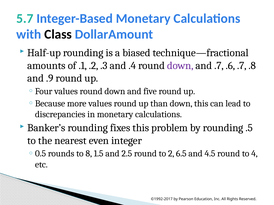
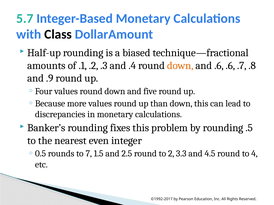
down colour: purple -> orange (180, 66)
and .7: .7 -> .6 (219, 66)
8: 8 -> 7 (89, 154)
6.5: 6.5 -> 3.3 (181, 154)
